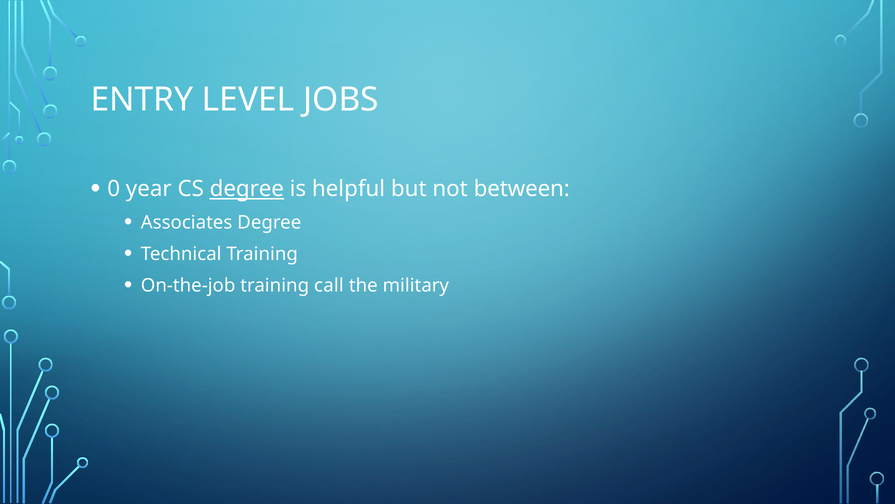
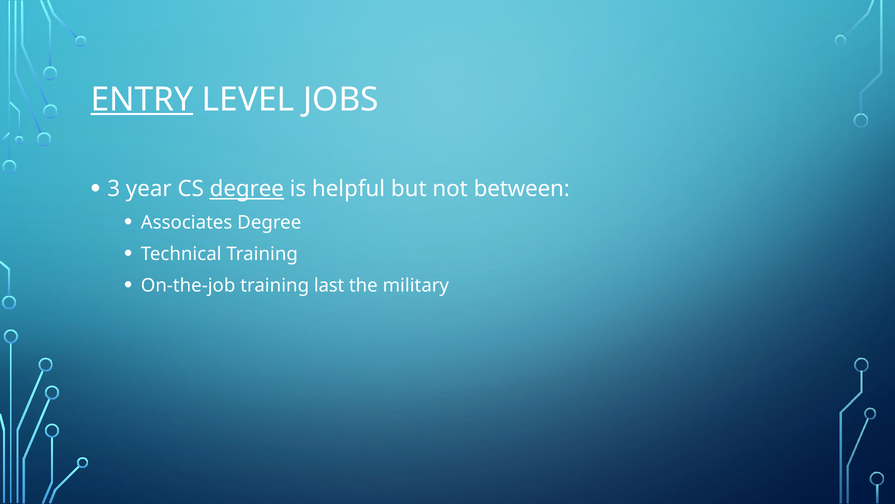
ENTRY underline: none -> present (142, 99)
0: 0 -> 3 (114, 189)
call: call -> last (329, 285)
